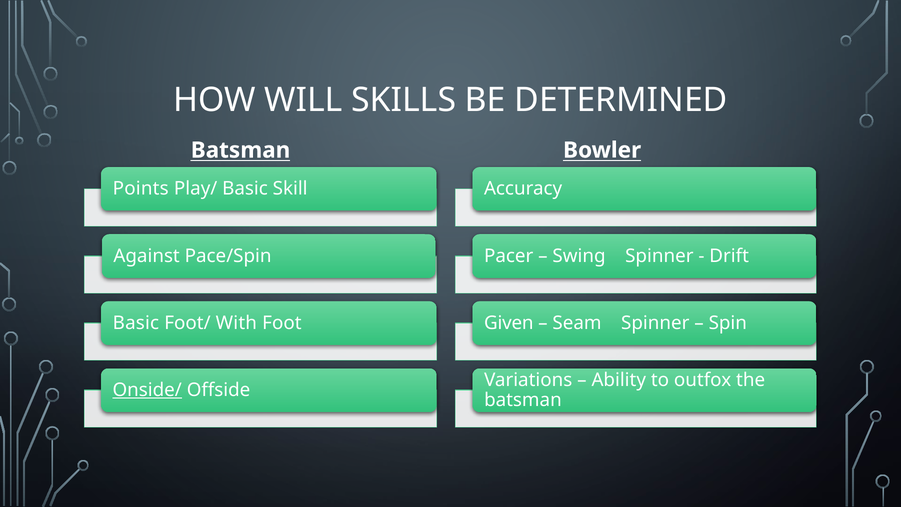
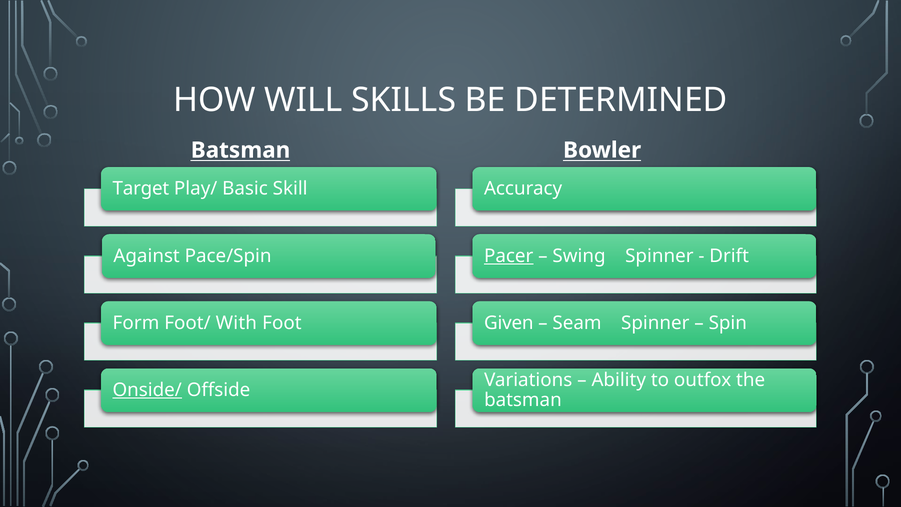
Points: Points -> Target (141, 189)
Pacer underline: none -> present (509, 256)
Basic: Basic -> Form (136, 323)
